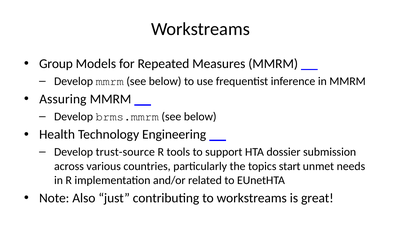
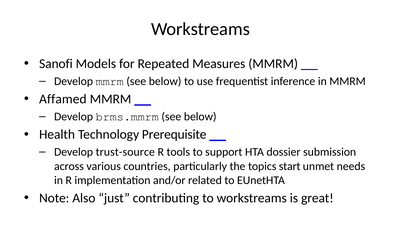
Group: Group -> Sanofi (56, 64)
Assuring: Assuring -> Affamed (63, 99)
Engineering: Engineering -> Prerequisite (174, 134)
